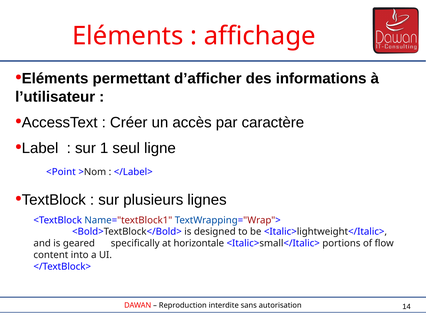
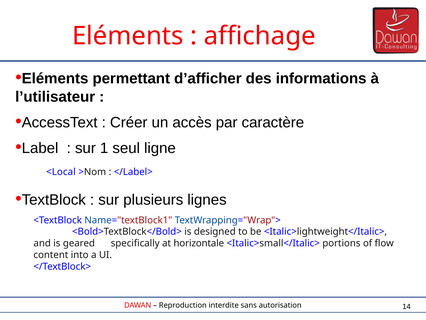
<Point: <Point -> <Local (61, 172)
